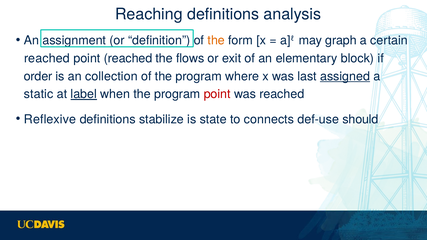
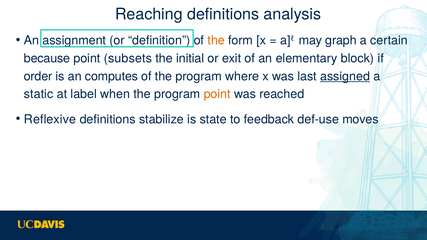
reached: reached -> because (47, 58)
point reached: reached -> subsets (128, 58)
flows: flows -> initial (190, 58)
collection: collection -> computes (112, 76)
label underline: present -> none (84, 94)
point colour: red -> orange (217, 94)
connects: connects -> feedback (269, 119)
should: should -> moves (361, 119)
